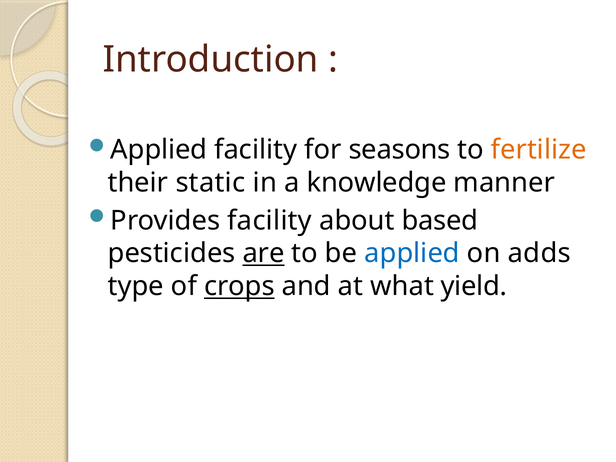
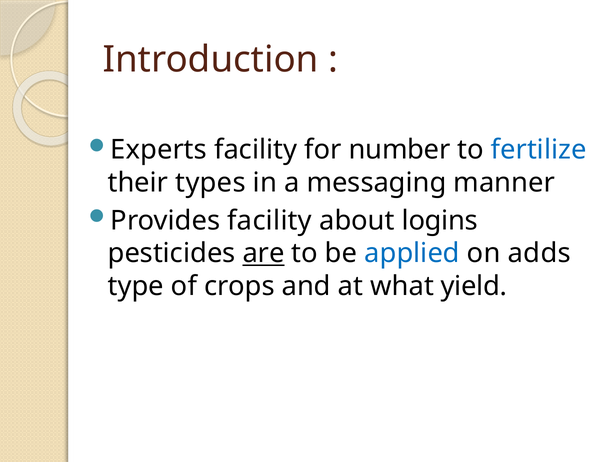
Applied: Applied -> Experts (159, 150)
seasons: seasons -> number (400, 150)
fertilize colour: orange -> blue (539, 150)
static: static -> types (211, 183)
knowledge: knowledge -> messaging (376, 183)
based: based -> logins (440, 221)
crops underline: present -> none (239, 286)
